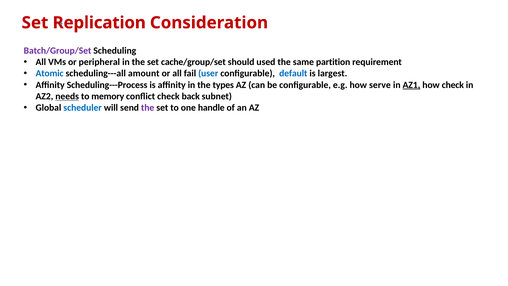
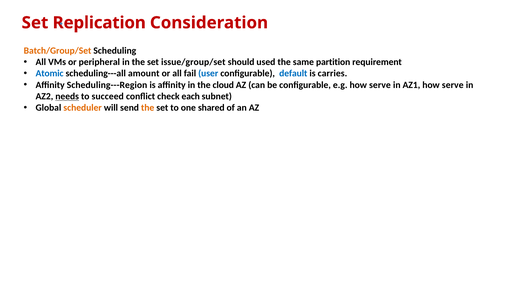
Batch/Group/Set colour: purple -> orange (58, 51)
cache/group/set: cache/group/set -> issue/group/set (193, 62)
largest: largest -> carries (332, 73)
Scheduling---Process: Scheduling---Process -> Scheduling---Region (107, 85)
types: types -> cloud (223, 85)
AZ1 underline: present -> none (411, 85)
check: check -> serve (453, 85)
memory: memory -> succeed (108, 96)
back: back -> each (191, 96)
scheduler colour: blue -> orange (83, 108)
the colour: purple -> orange (148, 108)
handle: handle -> shared (211, 108)
